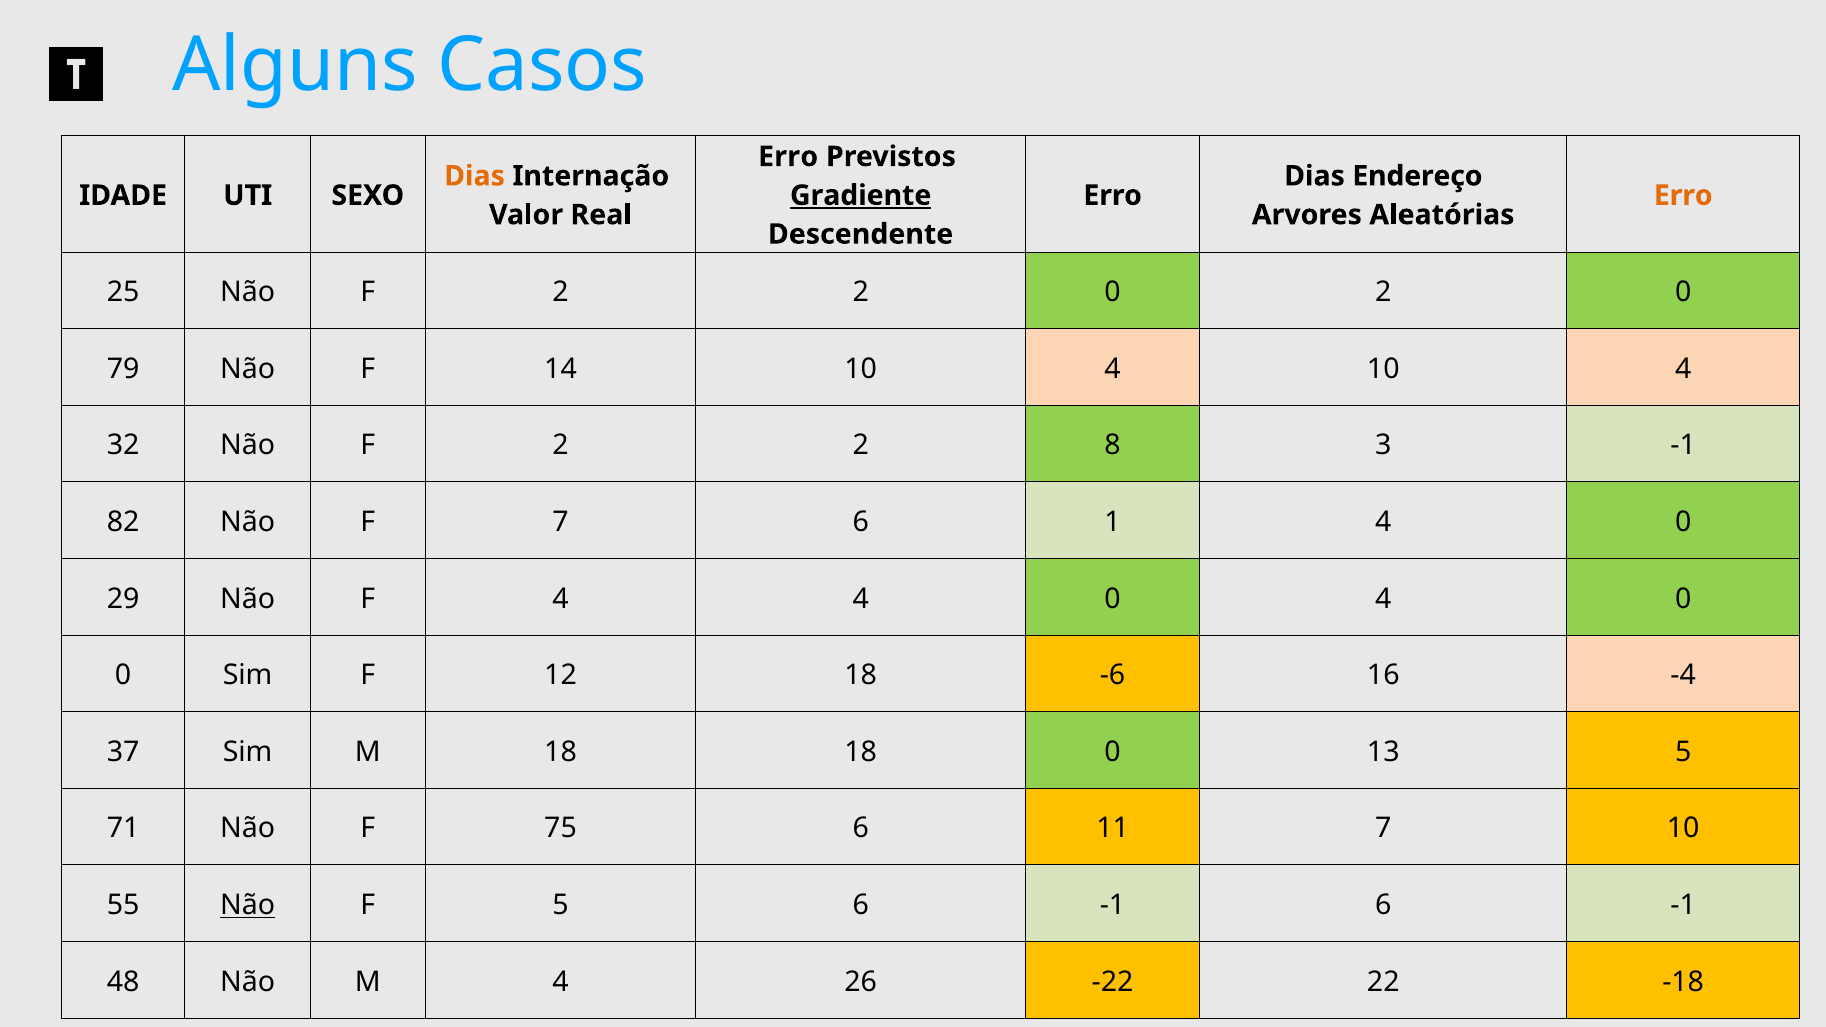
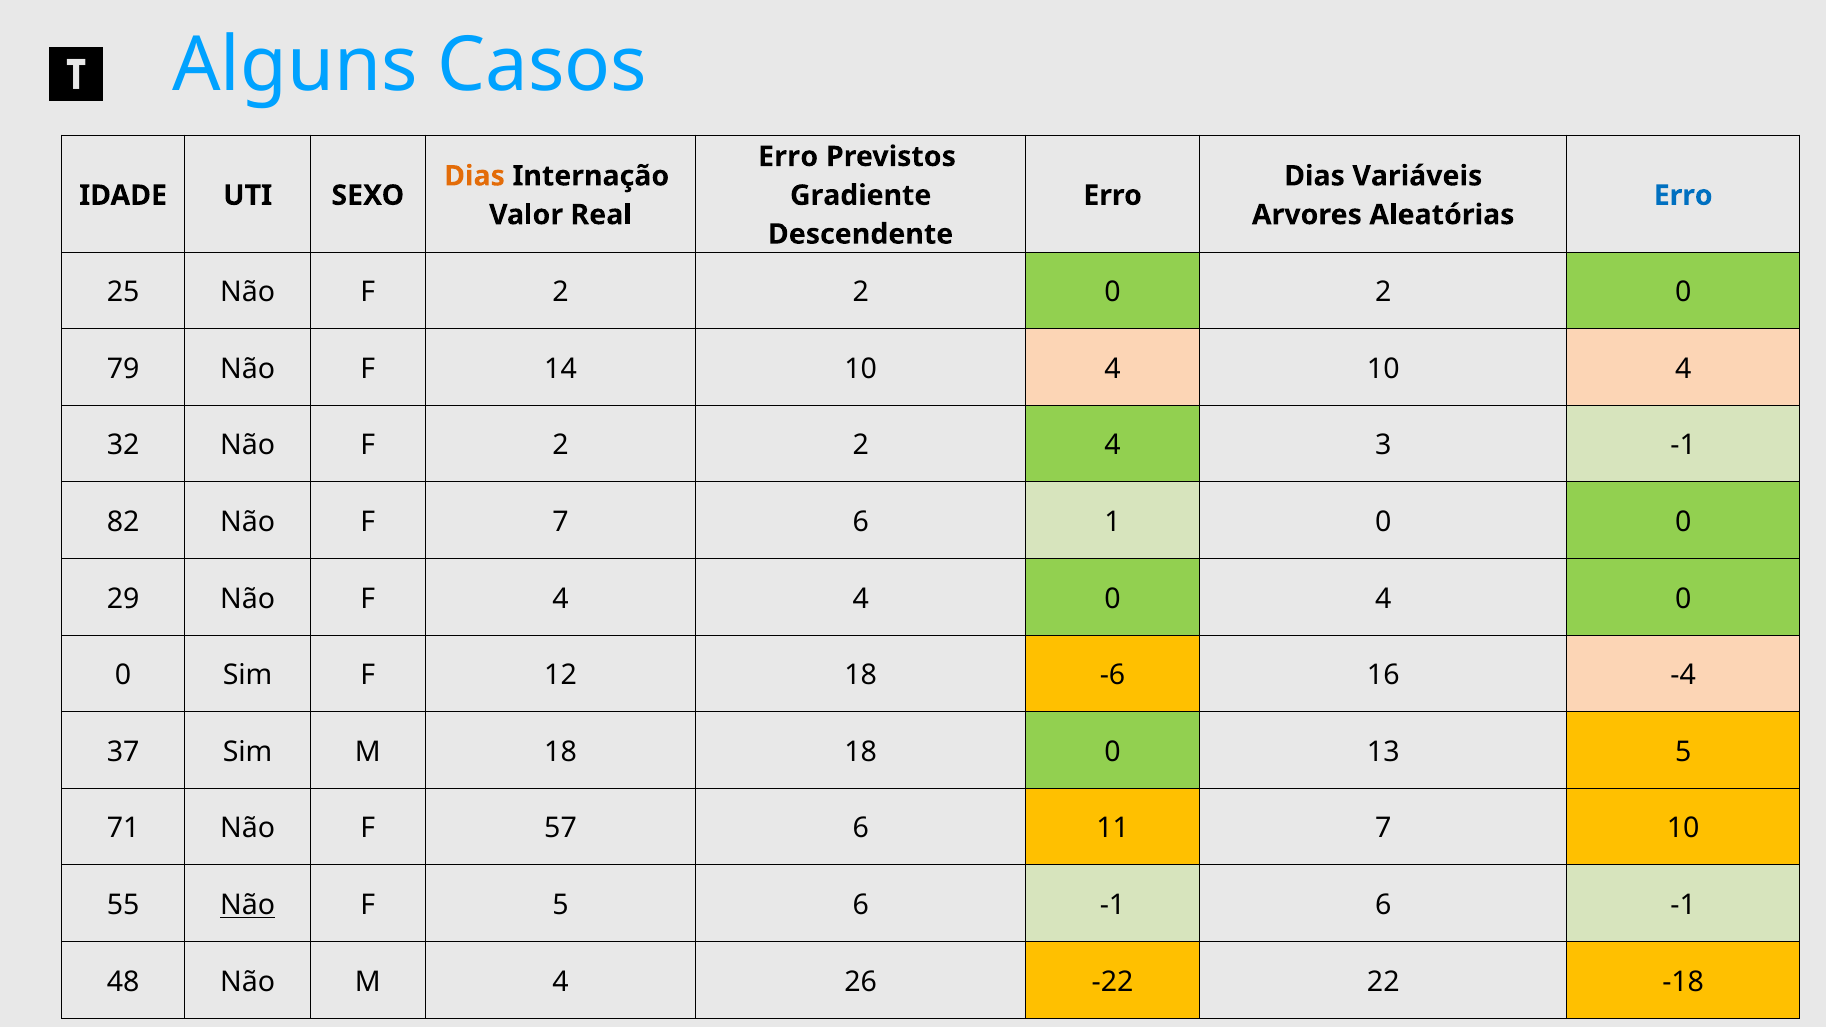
Endereço: Endereço -> Variáveis (1417, 176)
Gradiente underline: present -> none (861, 195)
Erro colour: orange -> blue (1683, 195)
2 8: 8 -> 4 (1113, 446)
1 4: 4 -> 0 (1383, 522)
75: 75 -> 57 (561, 829)
